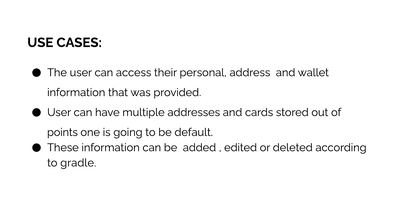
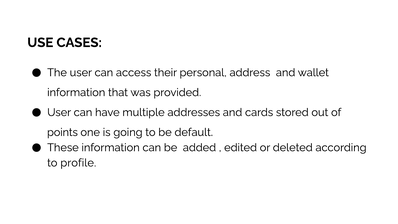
gradle: gradle -> profile (78, 163)
